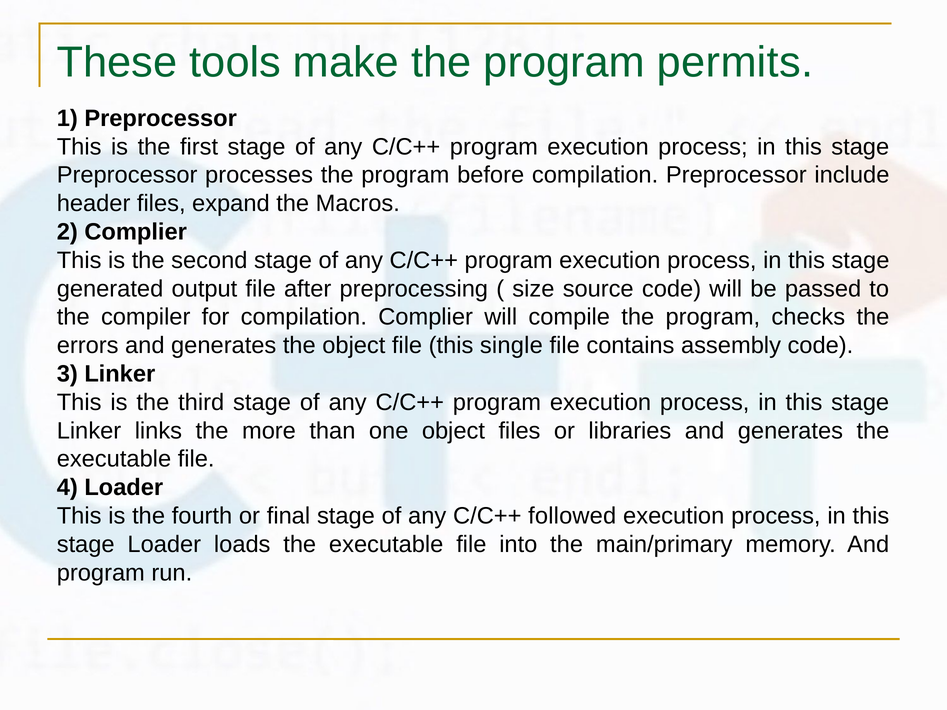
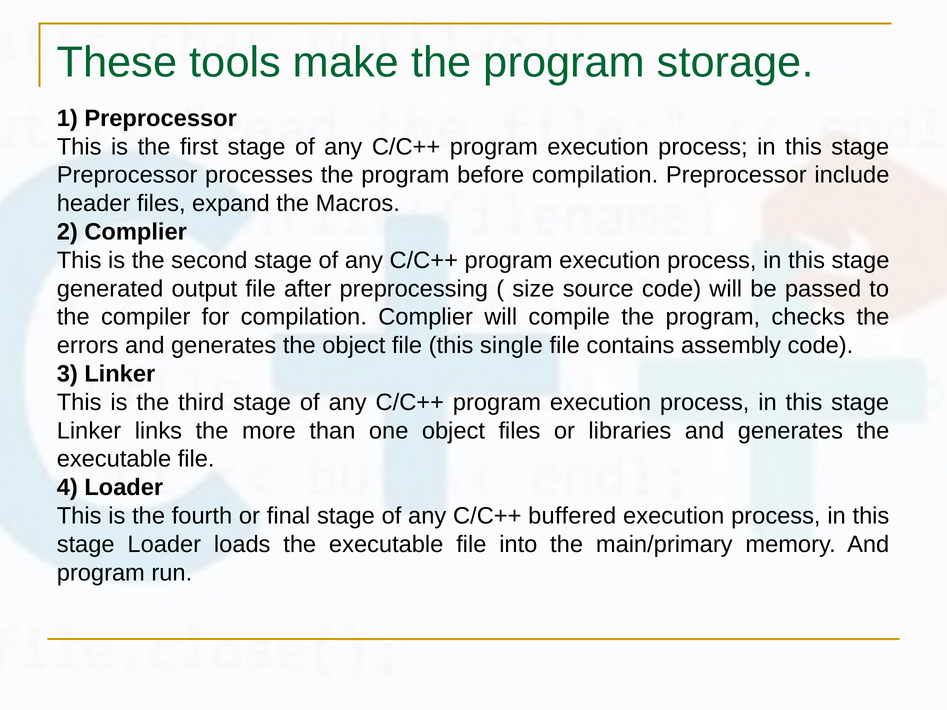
permits: permits -> storage (735, 63)
followed: followed -> buffered (572, 516)
